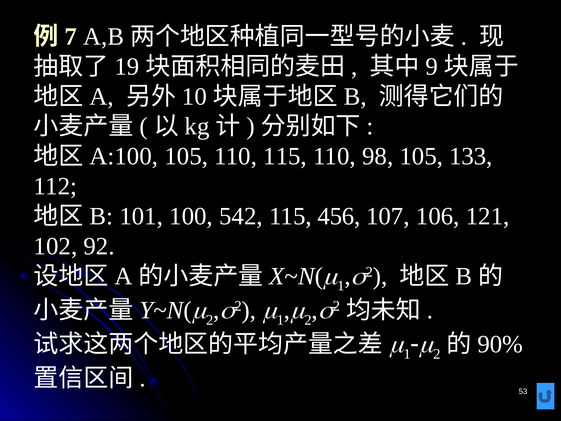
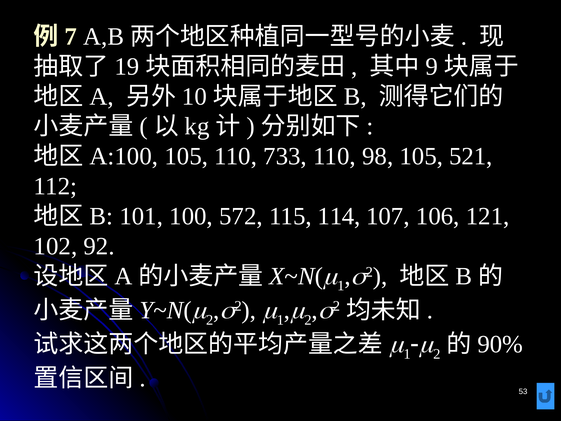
110 115: 115 -> 733 (285, 156)
133: 133 -> 521 (471, 156)
542: 542 -> 572 (241, 216)
456: 456 -> 114 (339, 216)
